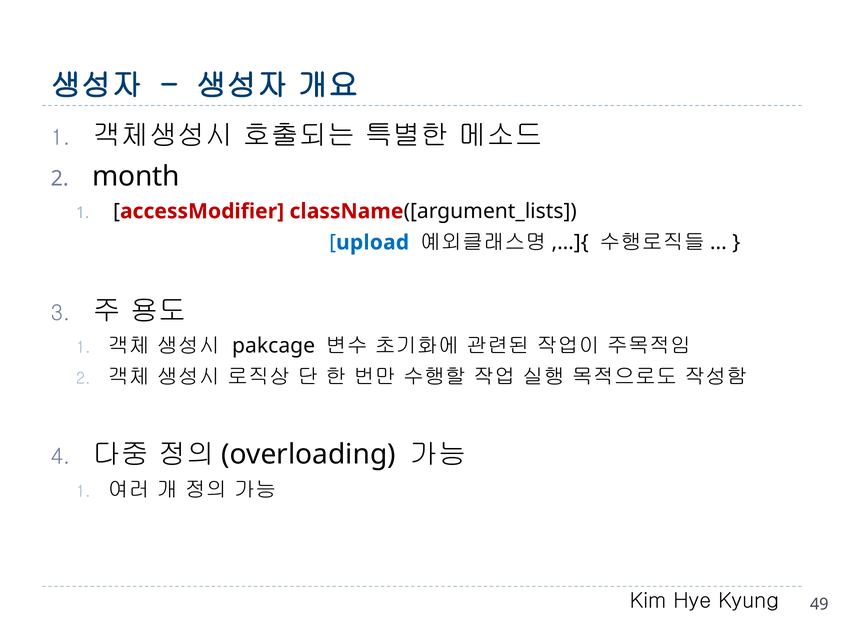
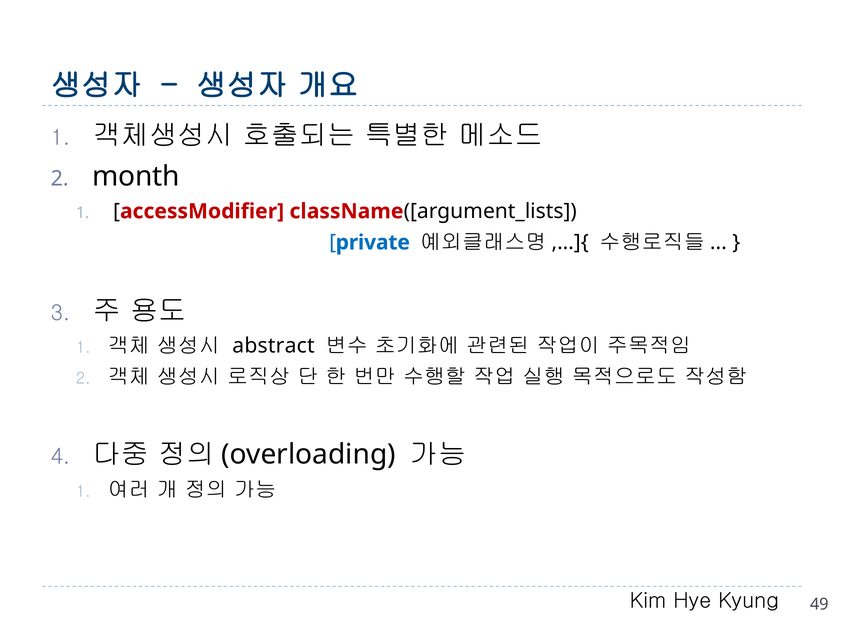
upload: upload -> private (373, 242)
pakcage: pakcage -> abstract (274, 346)
